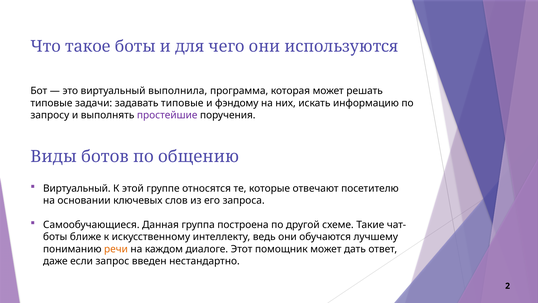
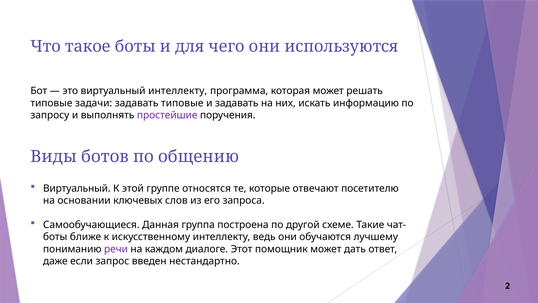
виртуальный выполнила: выполнила -> интеллекту (178, 91)
и фэндому: фэндому -> задавать (237, 103)
речи colour: orange -> purple (116, 249)
